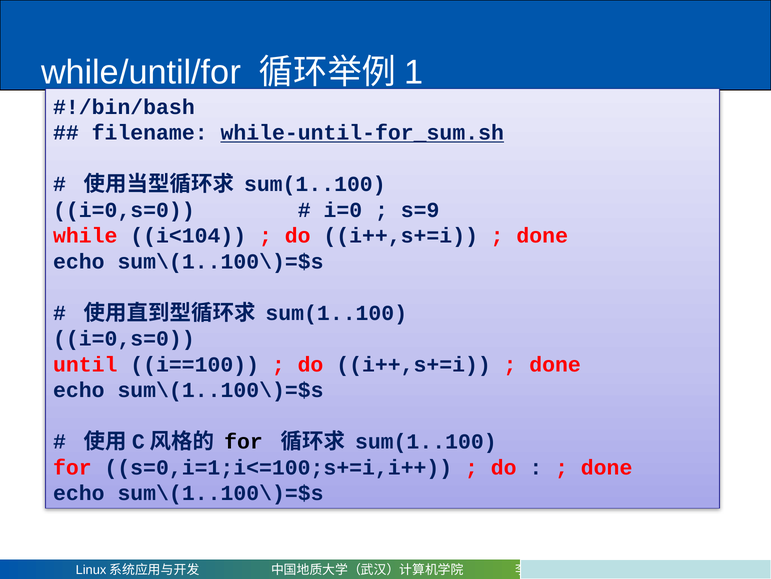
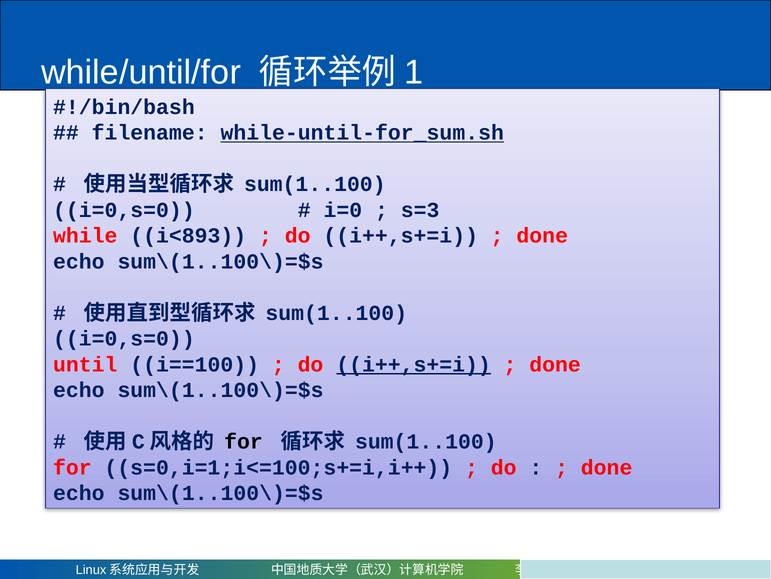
s=9: s=9 -> s=3 (420, 210)
i<104: i<104 -> i<893 (188, 235)
i++,s+=i underline: none -> present (414, 364)
